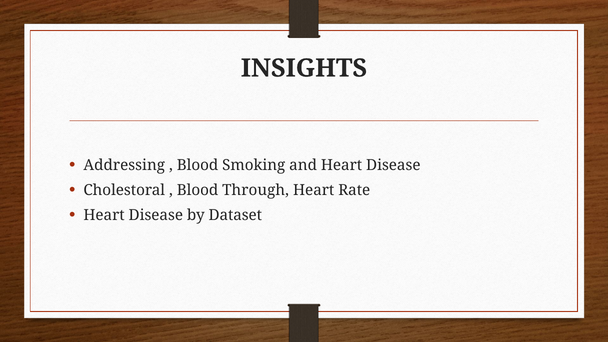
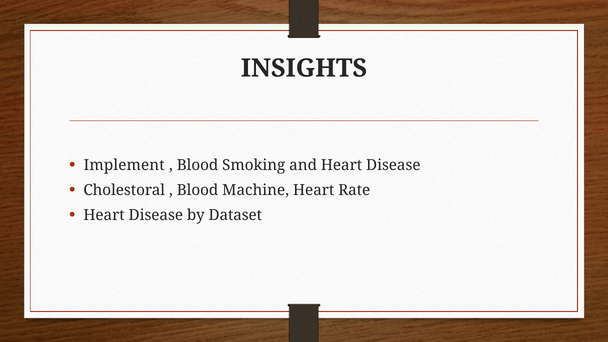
Addressing: Addressing -> Implement (124, 165)
Through: Through -> Machine (256, 190)
